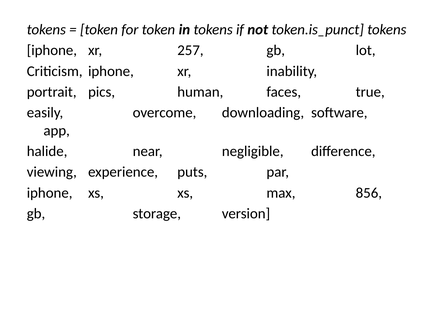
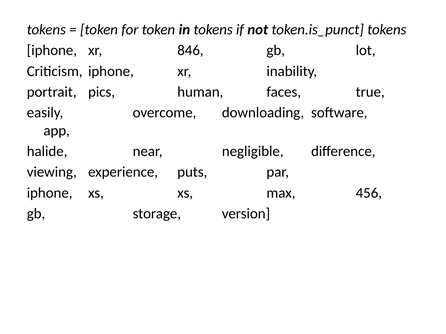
257: 257 -> 846 (190, 50)
856: 856 -> 456 (369, 193)
